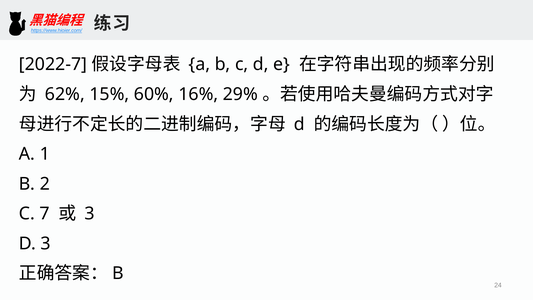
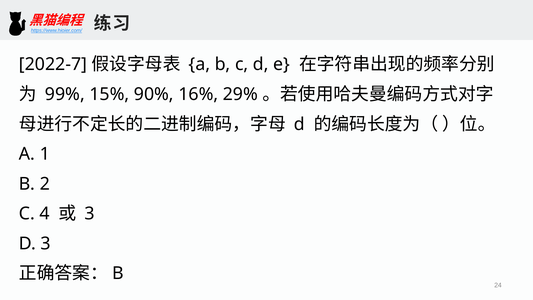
62%: 62% -> 99% (65, 94)
60%: 60% -> 90% (154, 94)
7: 7 -> 4 (45, 214)
